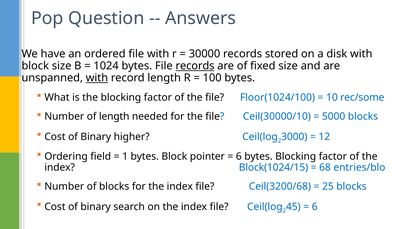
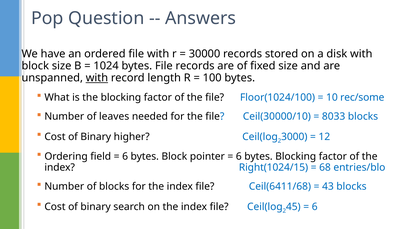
records underline: present -> none (195, 66)
of length: length -> leaves (114, 117)
5000: 5000 -> 8033 (334, 117)
1: 1 -> 6 (125, 156)
Block(1024/15: Block(1024/15 -> Right(1024/15 (274, 167)
Ceil(3200/68: Ceil(3200/68 -> Ceil(6411/68 (280, 186)
25: 25 -> 43 (328, 186)
